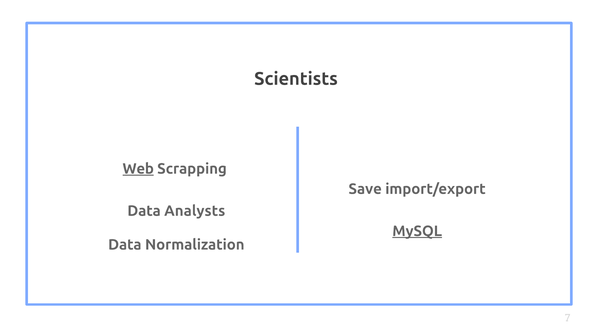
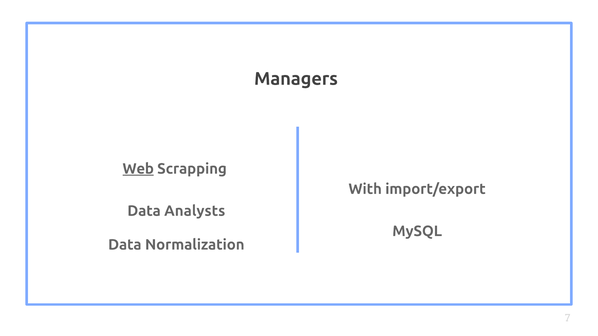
Scientists: Scientists -> Managers (296, 79)
Save: Save -> With (365, 189)
MySQL underline: present -> none (417, 231)
